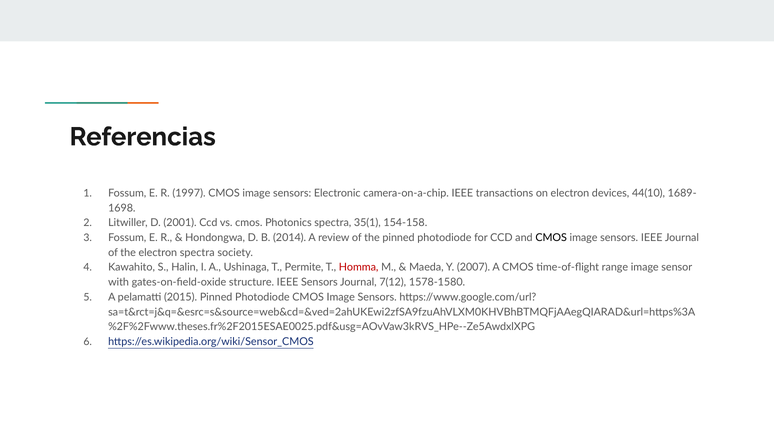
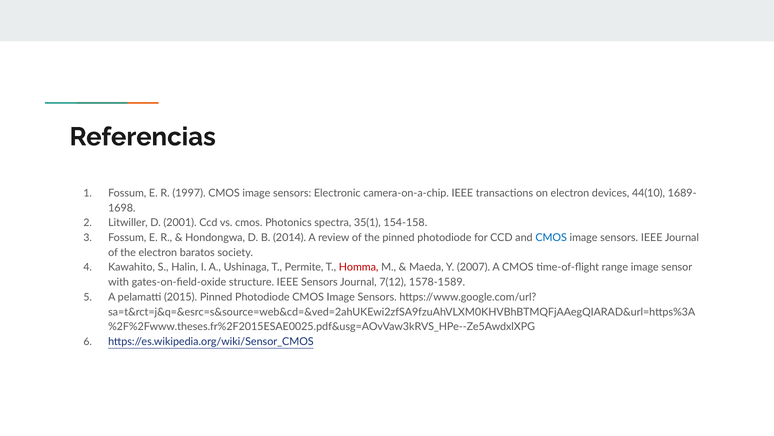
CMOS colour: black -> blue (551, 237)
electron spectra: spectra -> baratos (197, 252)
1578-1580: 1578-1580 -> 1578-1589 (437, 282)
